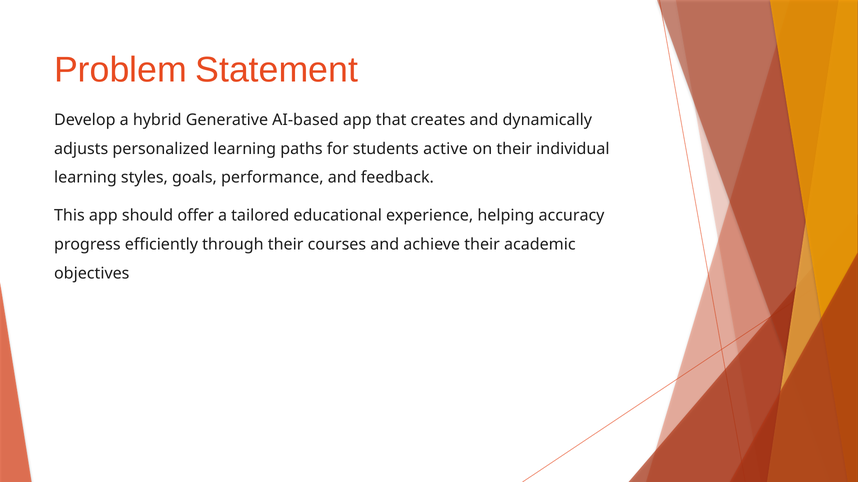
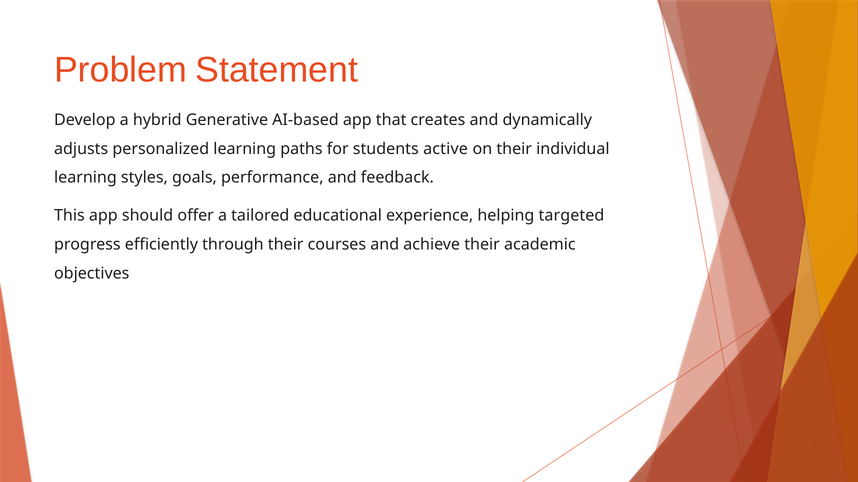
accuracy: accuracy -> targeted (571, 216)
